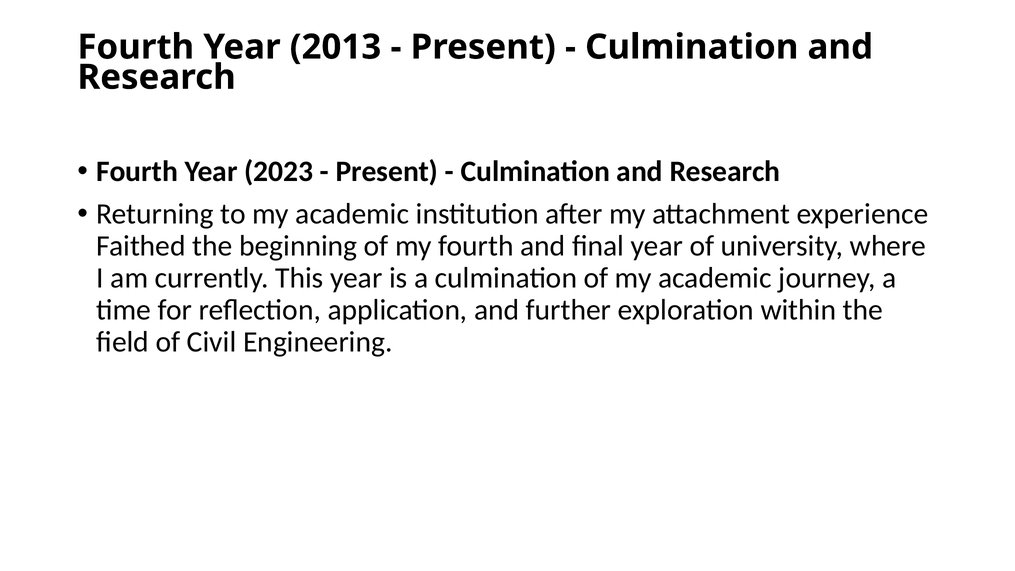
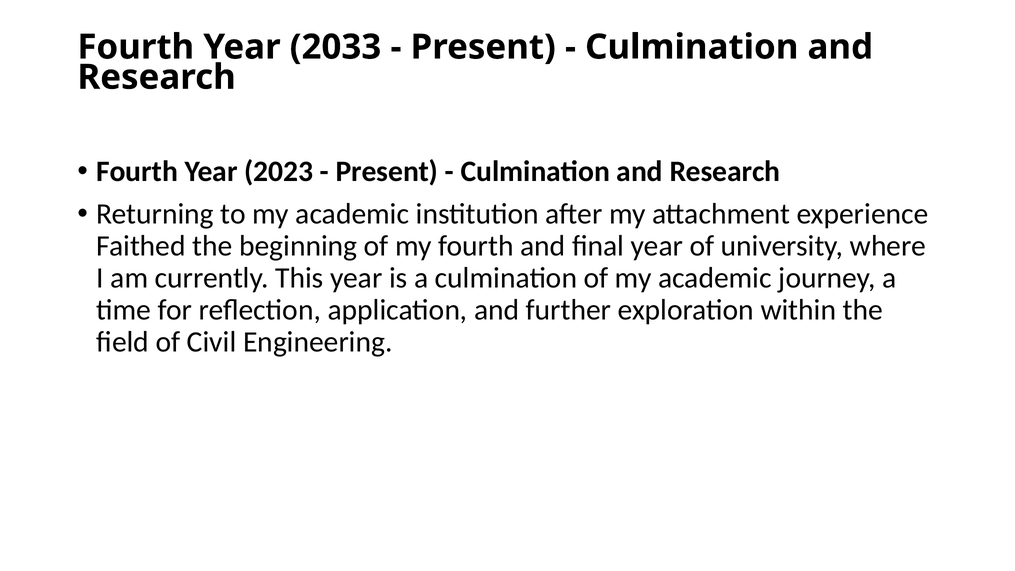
2013: 2013 -> 2033 (335, 47)
